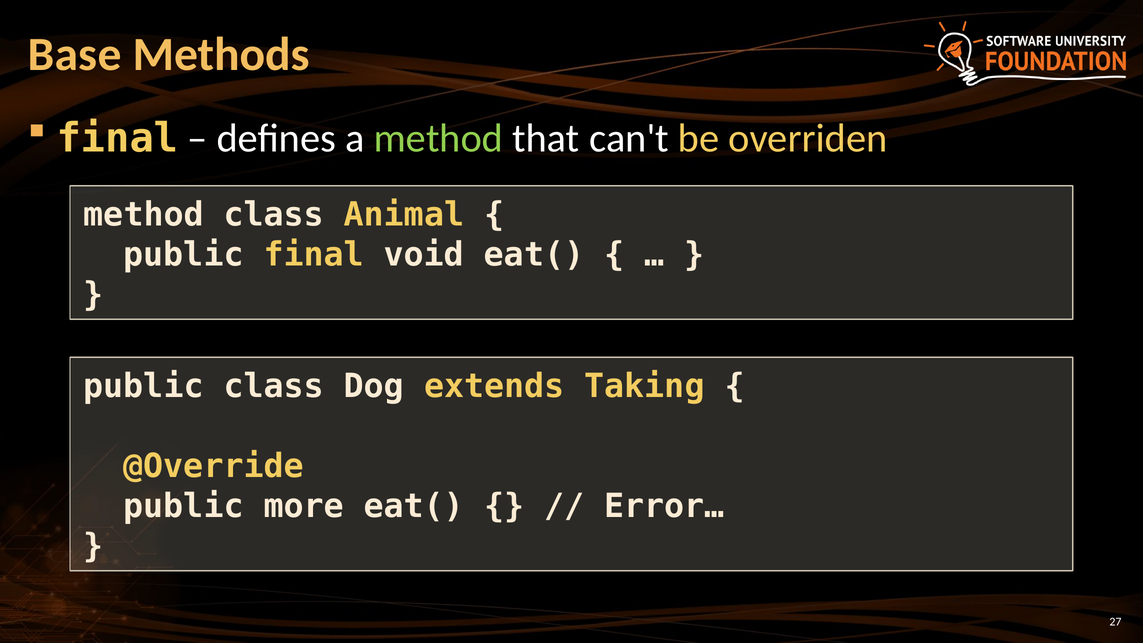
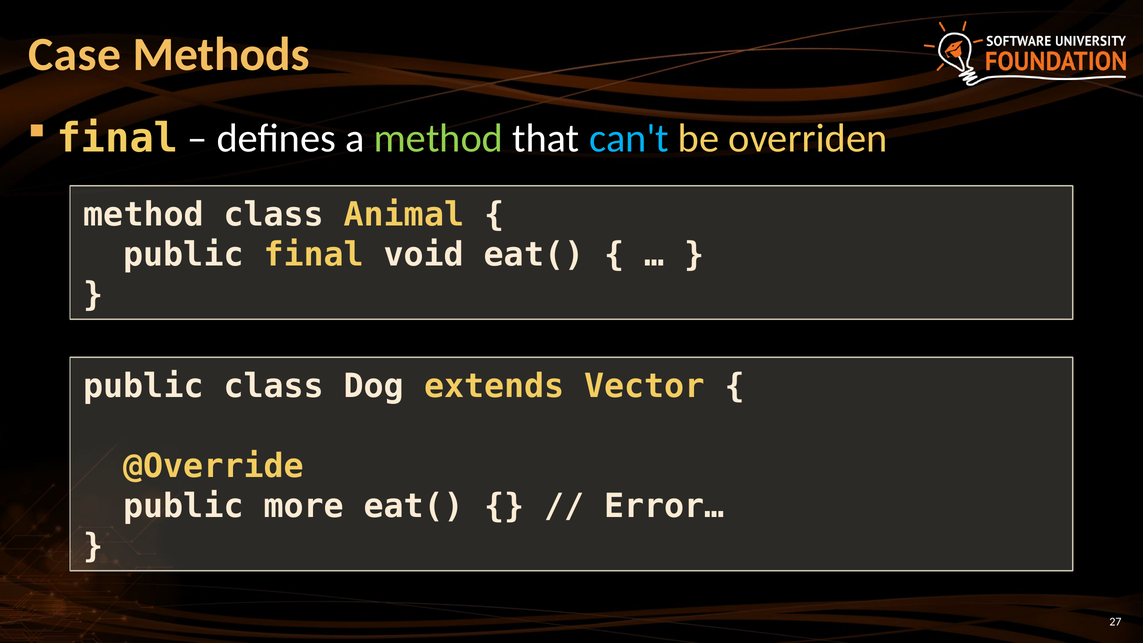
Base: Base -> Case (75, 54)
can't colour: white -> light blue (629, 138)
Taking: Taking -> Vector (644, 386)
